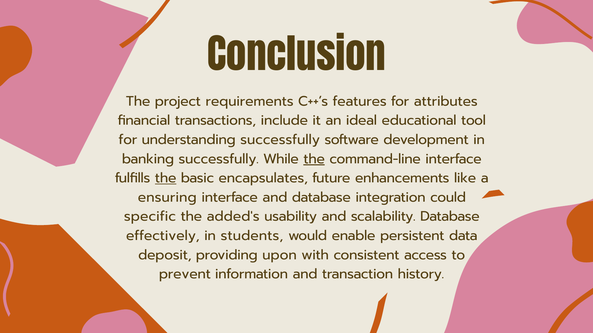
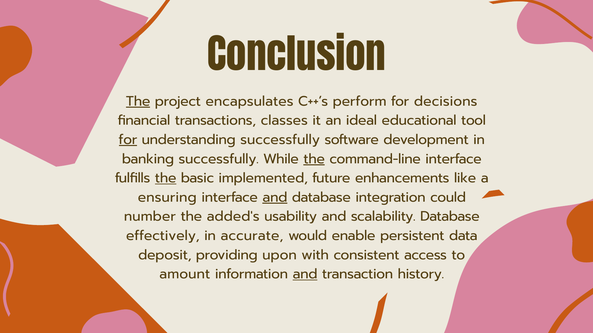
The underline: none -> present (138, 101)
requirements: requirements -> encapsulates (250, 101)
features: features -> perform (360, 101)
attributes: attributes -> decisions (446, 101)
include: include -> classes (284, 121)
for underline: none -> present (128, 140)
encapsulates: encapsulates -> implemented (263, 178)
and underline: none -> present (275, 198)
specific: specific -> number (150, 217)
students: students -> accurate (252, 236)
prevent: prevent -> amount (185, 274)
and underline: none -> present (305, 274)
